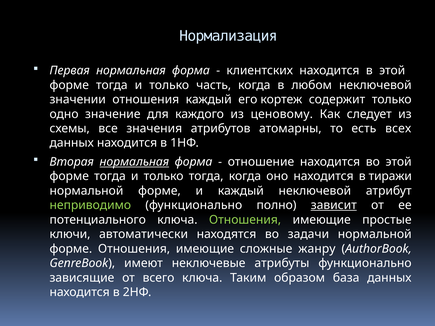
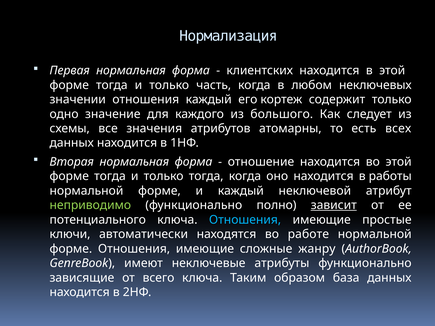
любом неключевой: неключевой -> неключевых (375, 85)
ценовому: ценовому -> большого (282, 114)
нормальная underline: present -> none (134, 162)
тиражи: тиражи -> работы (390, 176)
Отношения colour: light green -> light blue (245, 220)
задачи: задачи -> работе (308, 234)
